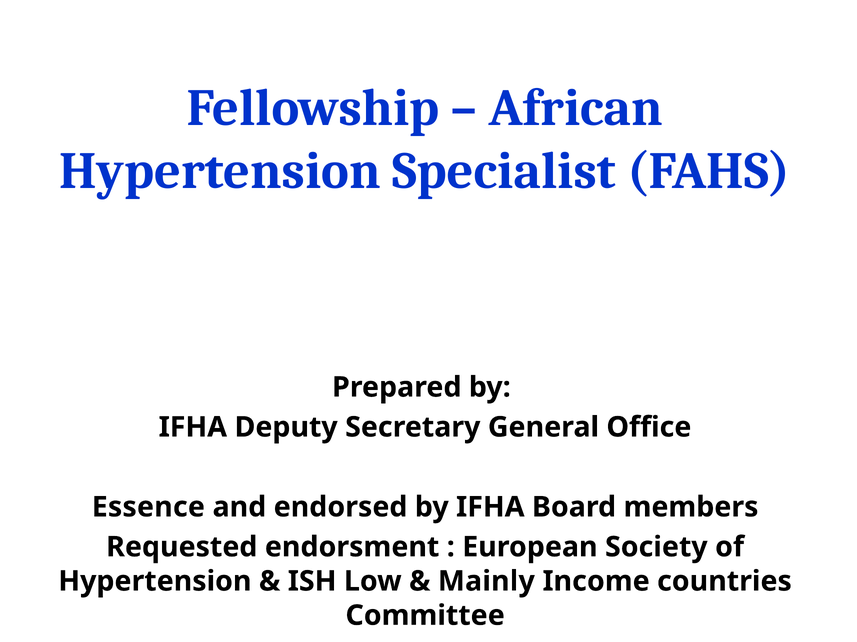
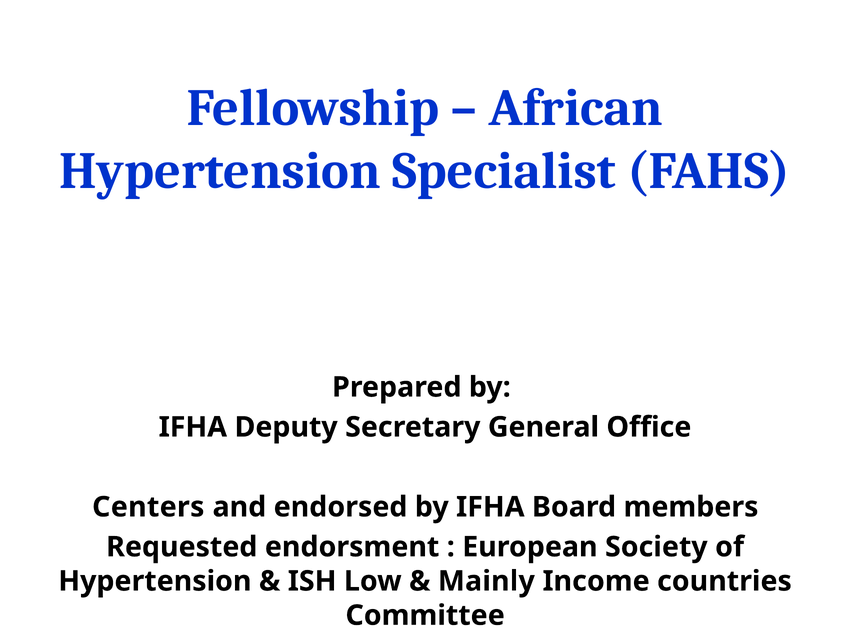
Essence: Essence -> Centers (148, 508)
